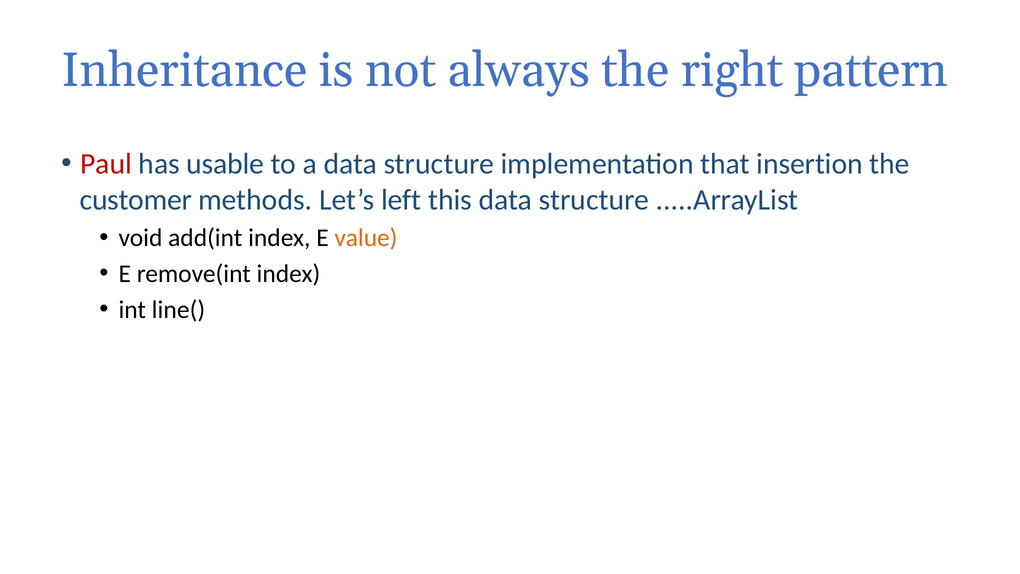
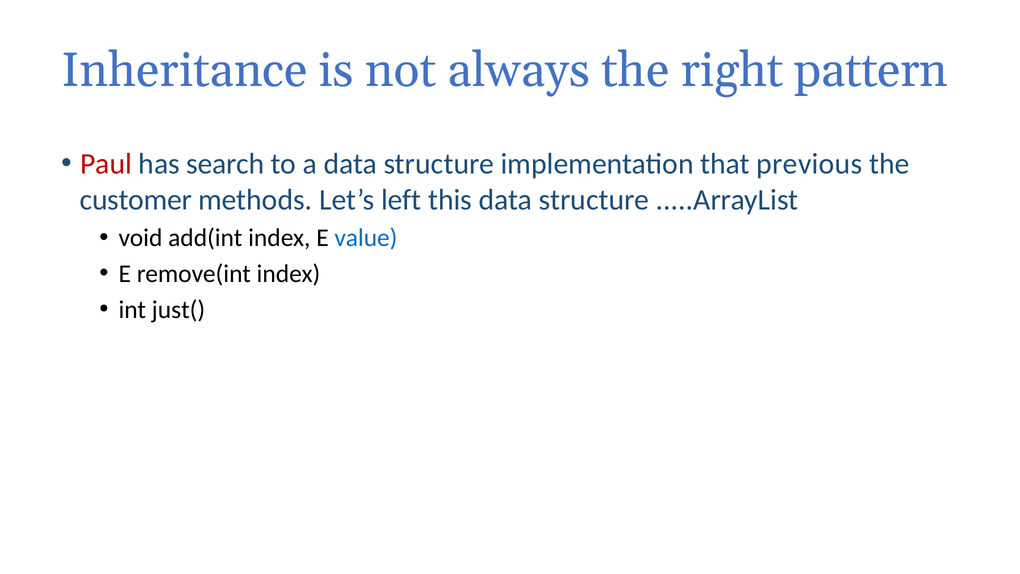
usable: usable -> search (225, 164)
insertion: insertion -> previous (809, 164)
value colour: orange -> blue (366, 238)
line(: line( -> just( (178, 310)
